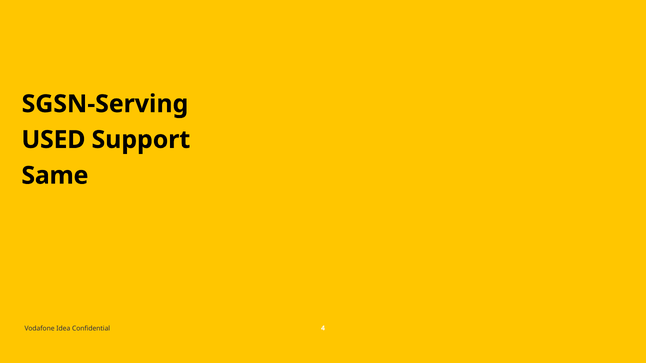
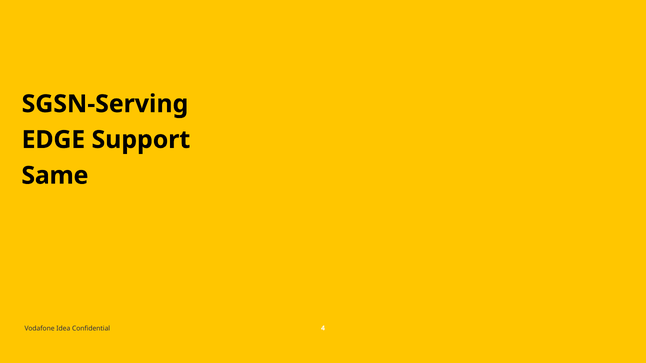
USED: USED -> EDGE (53, 140)
